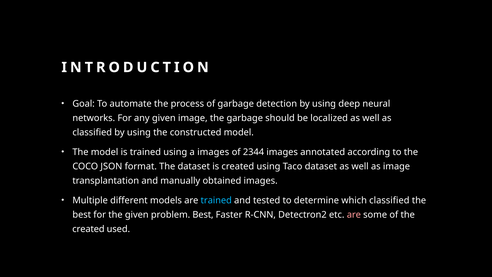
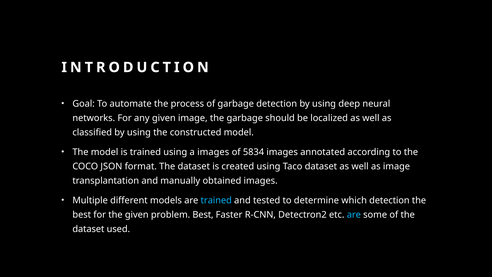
2344: 2344 -> 5834 (253, 152)
which classified: classified -> detection (389, 200)
are colour: pink -> light blue (354, 215)
created: created -> dataset (88, 229)
